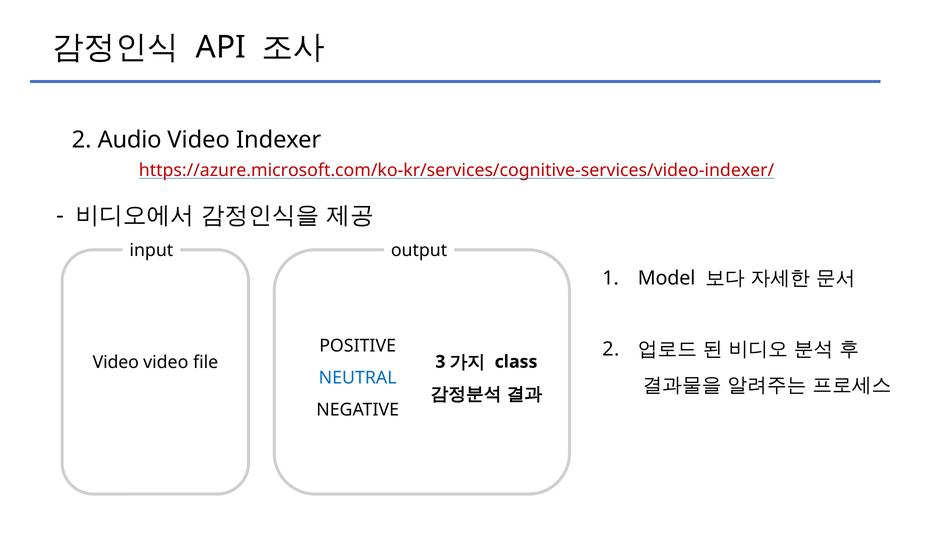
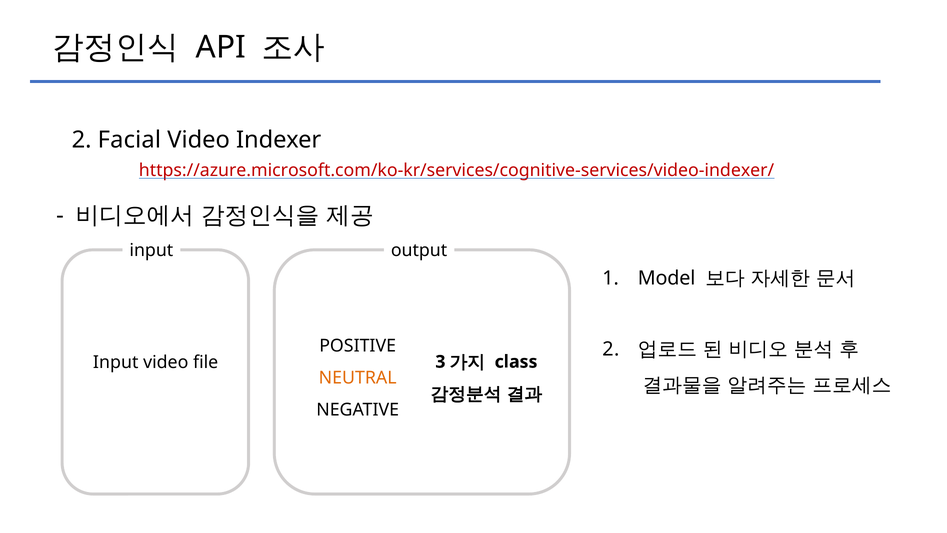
Audio: Audio -> Facial (129, 140)
Video: Video -> Input (116, 362)
NEUTRAL colour: blue -> orange (358, 378)
